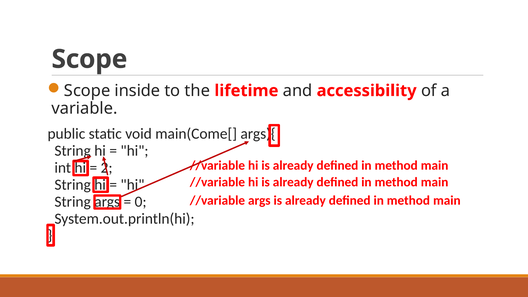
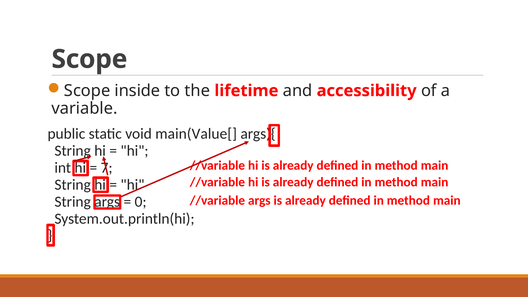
main(Come[: main(Come[ -> main(Value[ (196, 134)
2: 2 -> 7 (107, 168)
